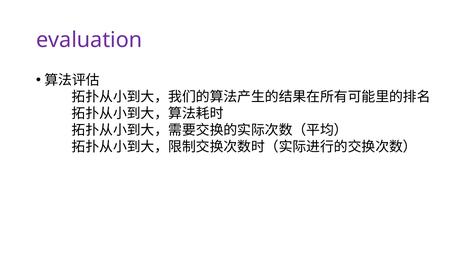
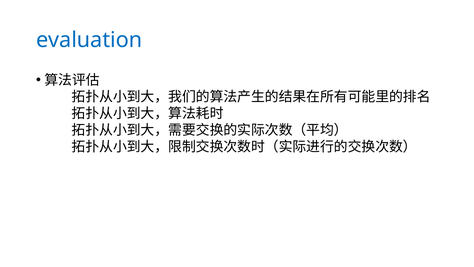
evaluation colour: purple -> blue (89, 40)
